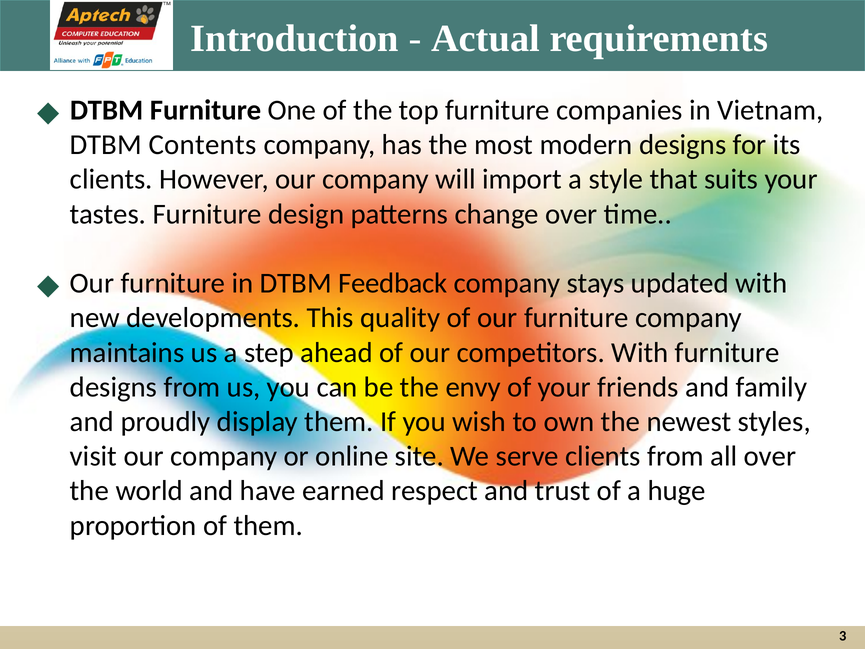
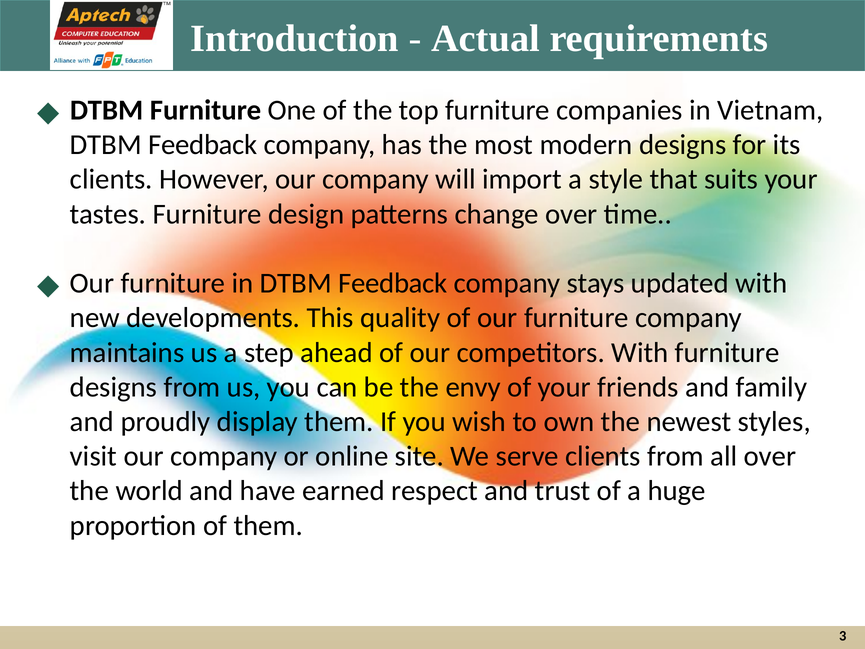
Contents: Contents -> Feedback (203, 145)
